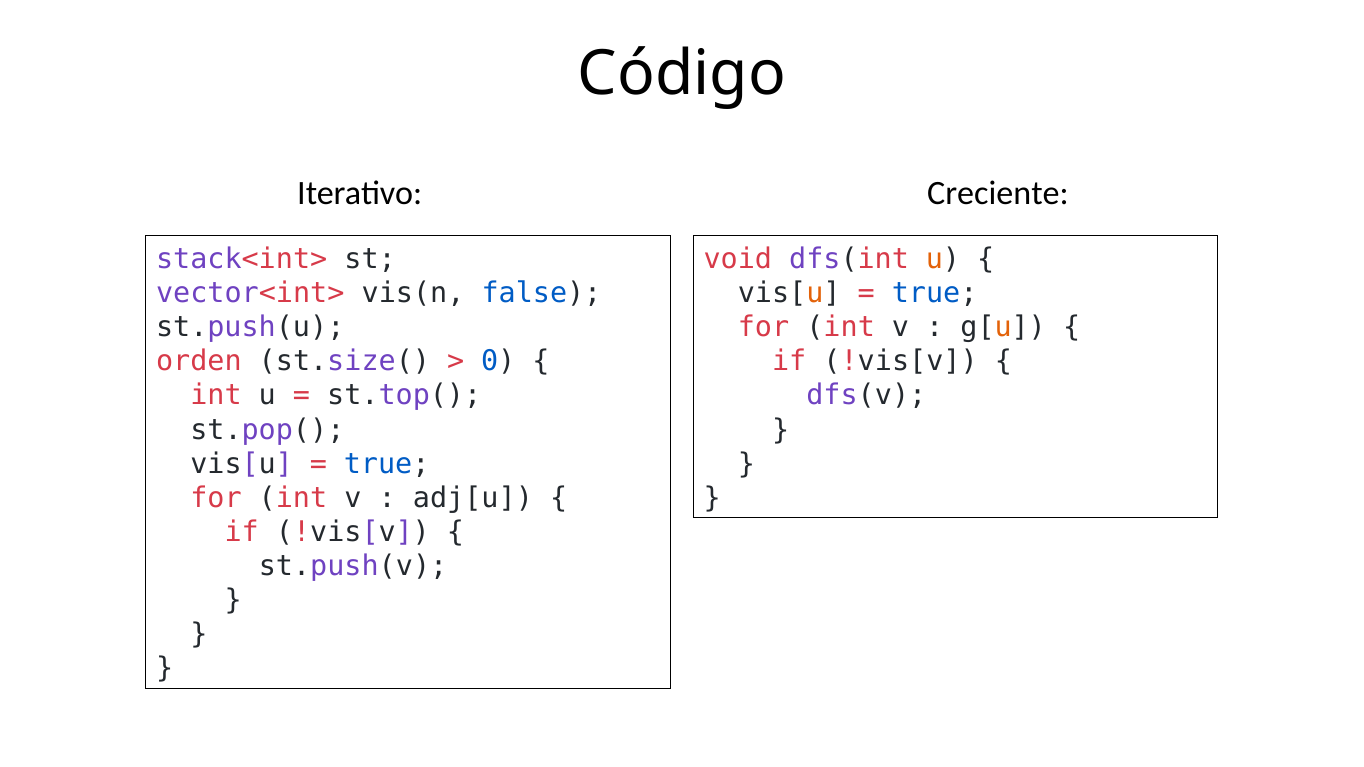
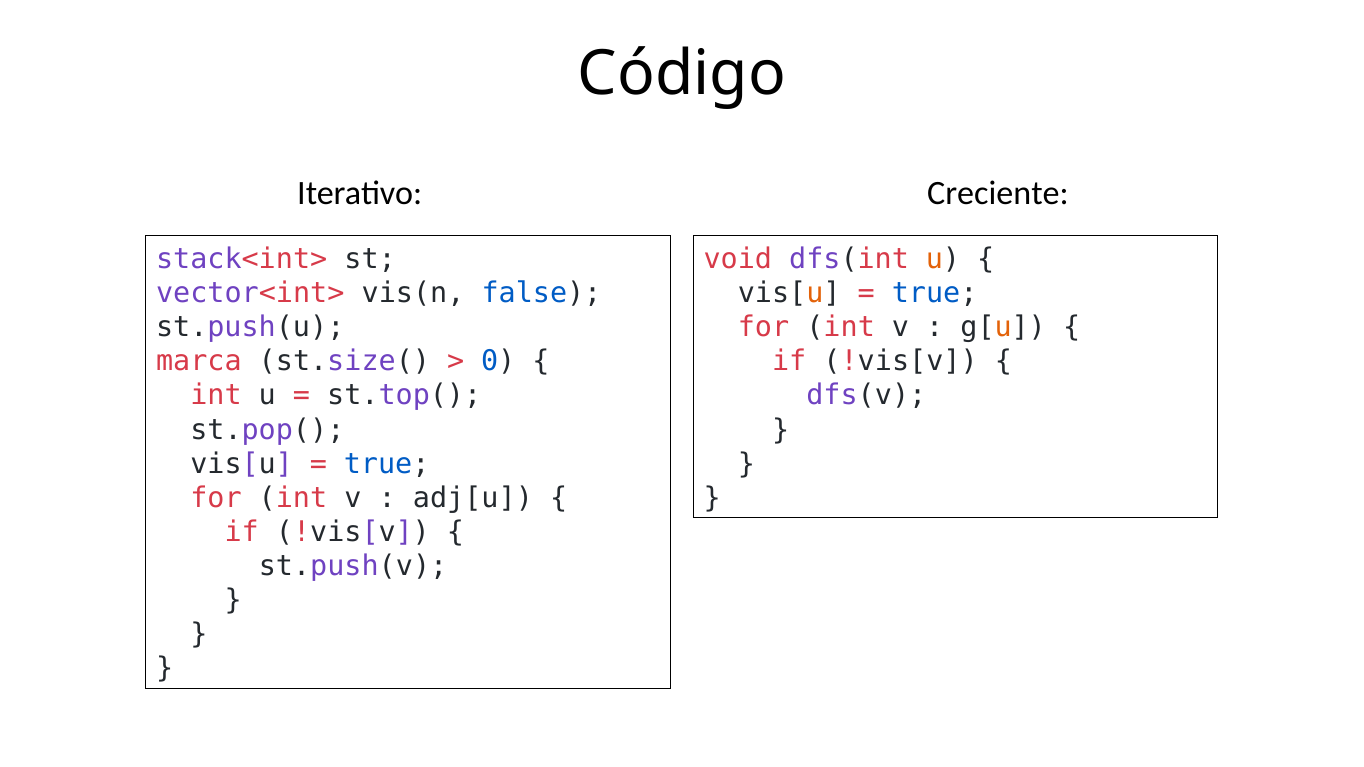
orden: orden -> marca (199, 362)
